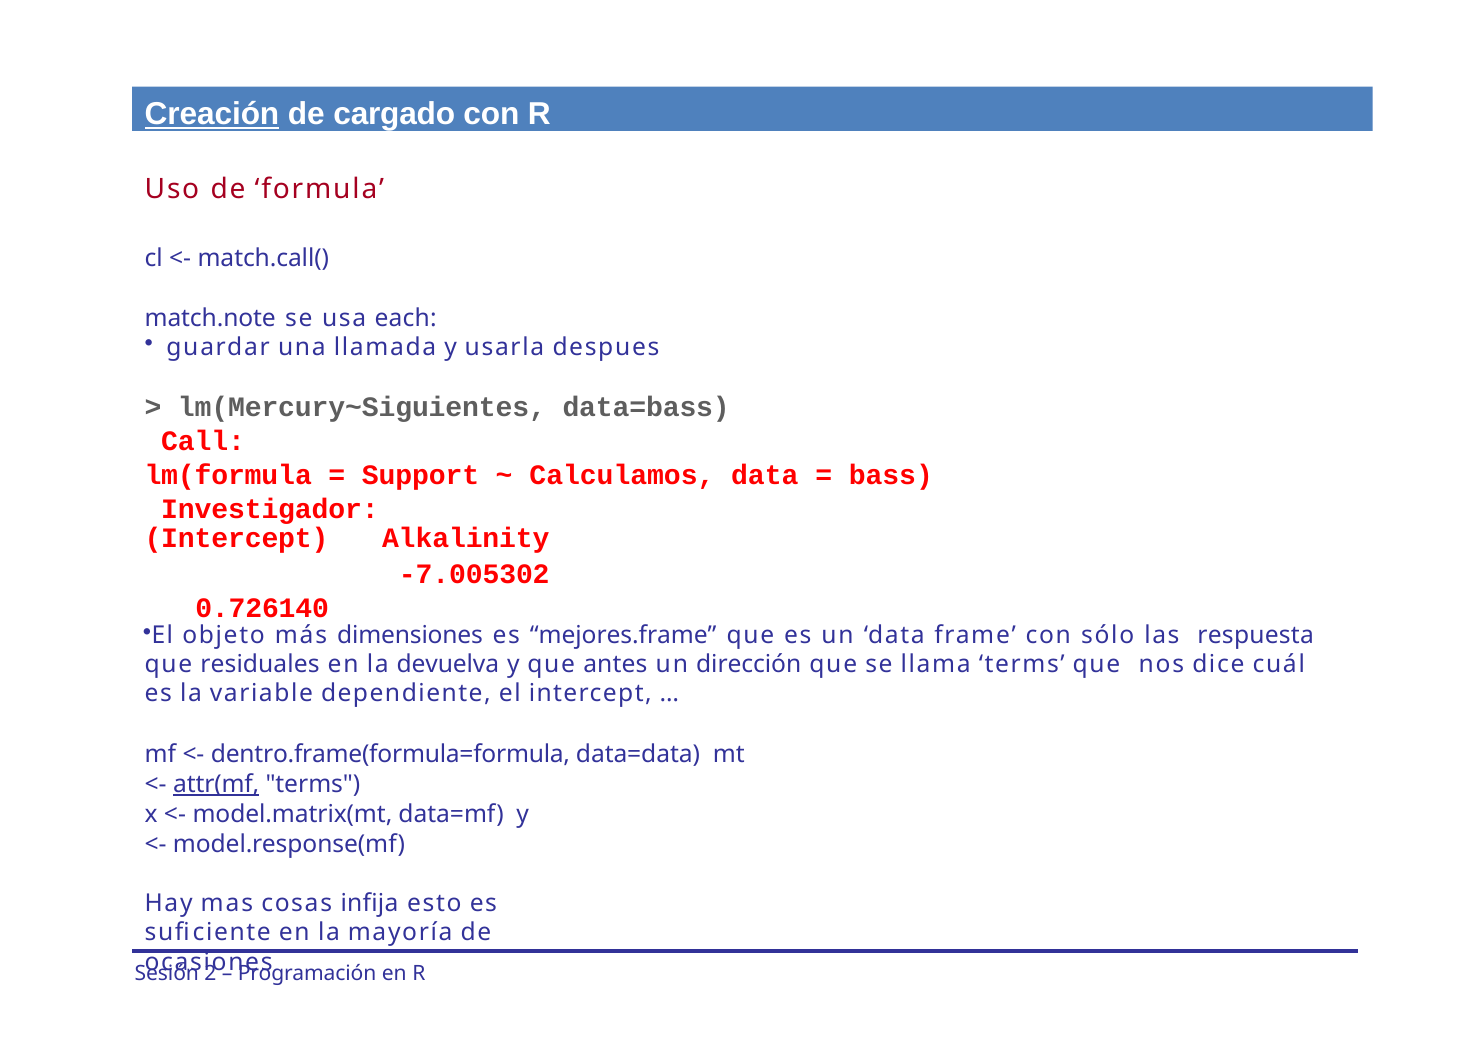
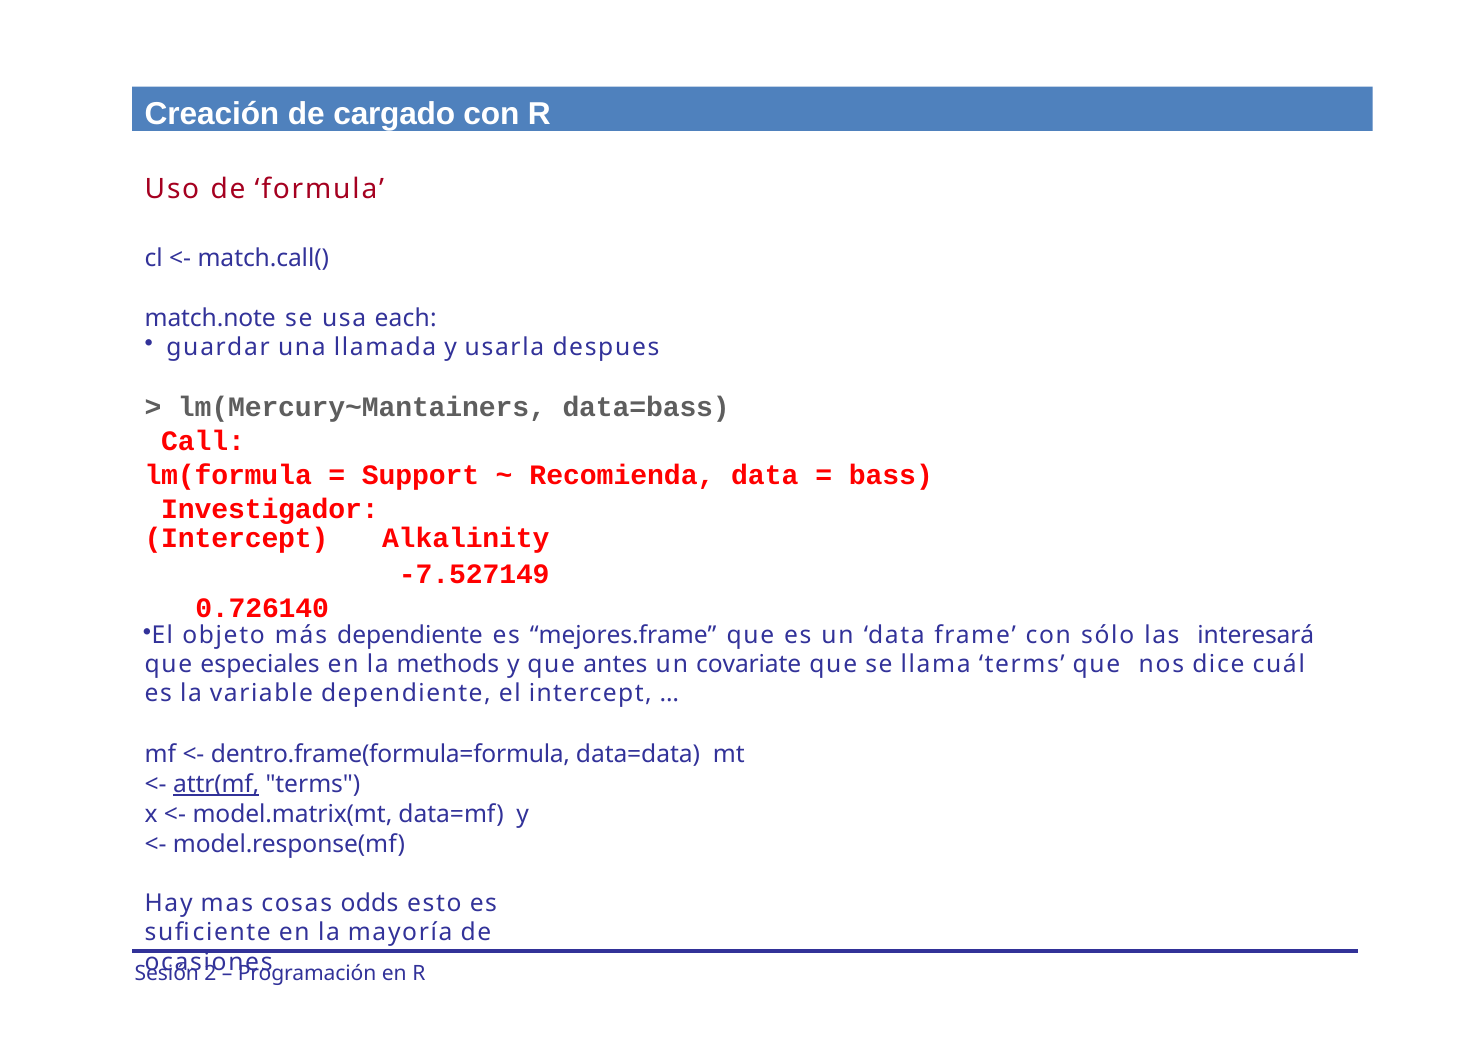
Creación underline: present -> none (212, 114)
lm(Mercury~Siguientes: lm(Mercury~Siguientes -> lm(Mercury~Mantainers (362, 407)
Calculamos: Calculamos -> Recomienda (622, 475)
-7.005302: -7.005302 -> -7.527149 (474, 574)
más dimensiones: dimensiones -> dependiente (410, 635)
respuesta: respuesta -> interesará (1256, 635)
residuales: residuales -> especiales (260, 664)
devuelva: devuelva -> methods (448, 664)
dirección: dirección -> covariate (749, 664)
infija: infija -> odds (369, 903)
